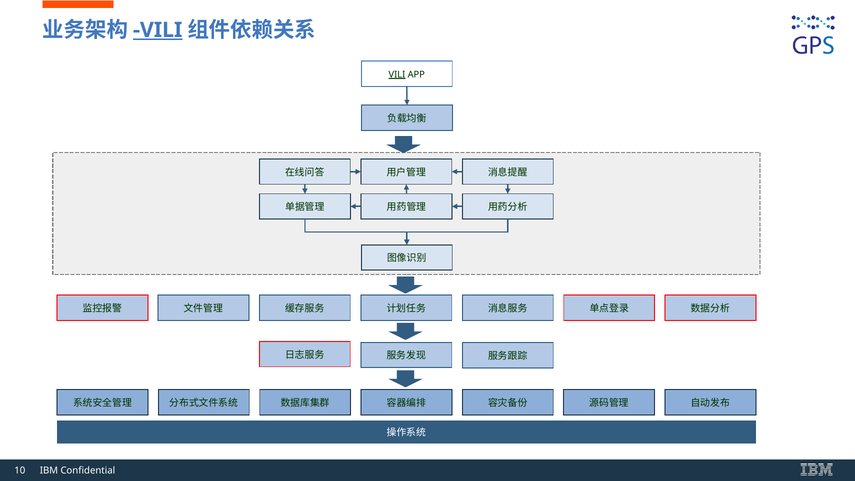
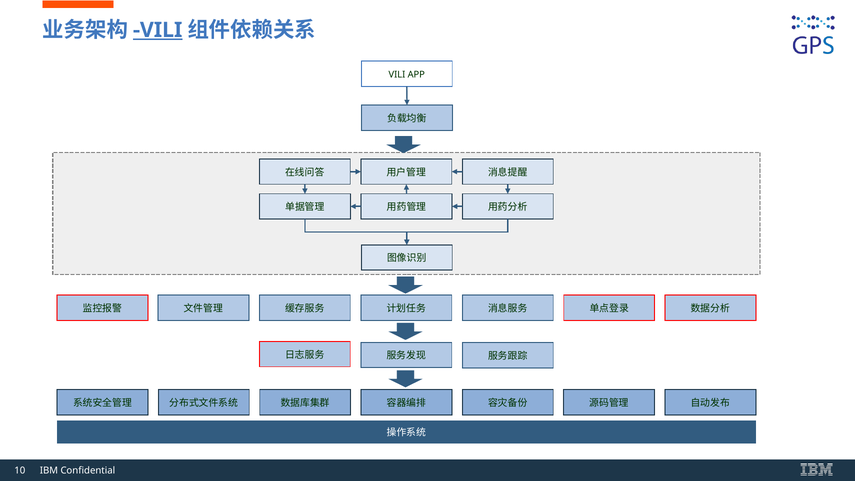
VILI underline: present -> none (397, 74)
